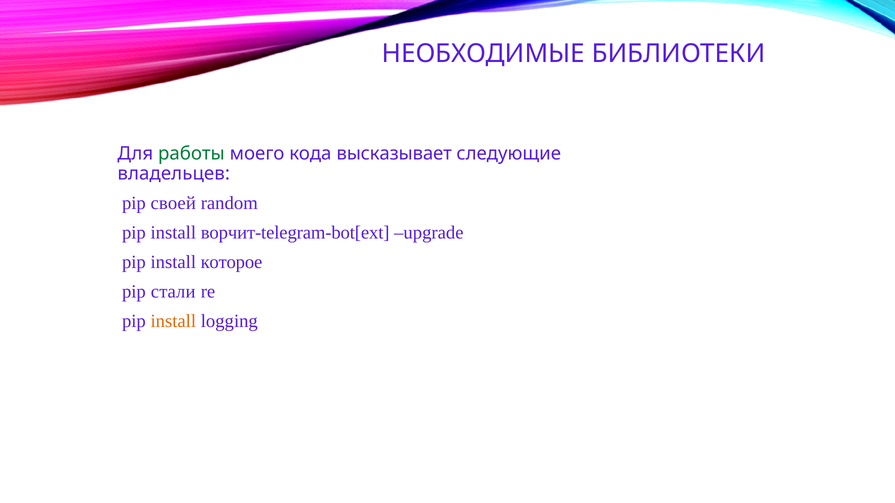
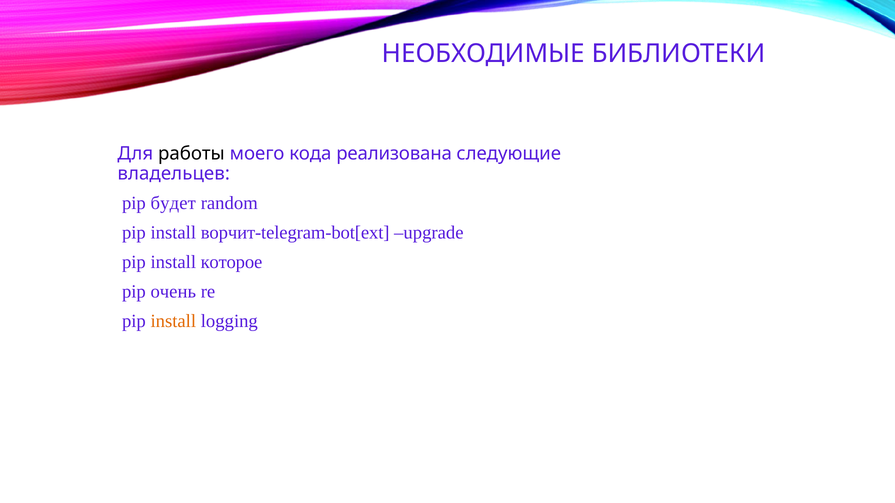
работы colour: green -> black (191, 154)
высказывает: высказывает -> реализована (394, 154)
своей: своей -> будет (173, 203)
стали: стали -> очень (173, 292)
